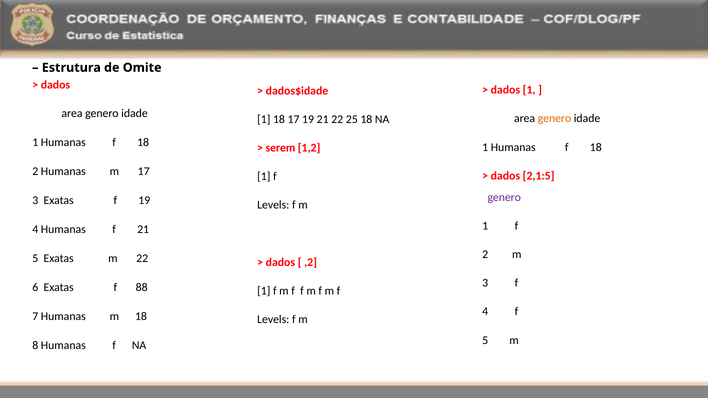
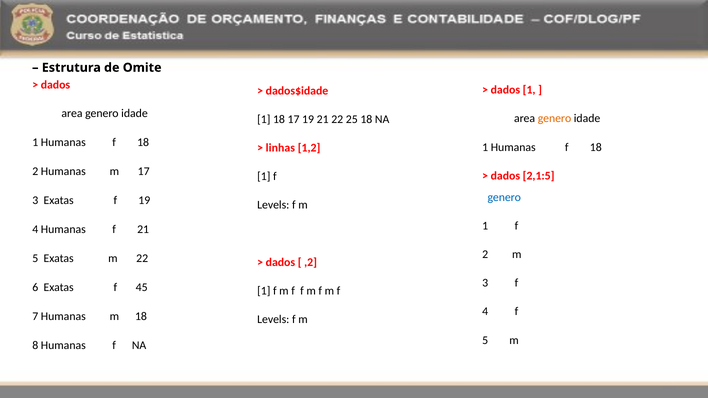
serem: serem -> linhas (280, 148)
genero colour: purple -> blue (504, 197)
88: 88 -> 45 (142, 287)
